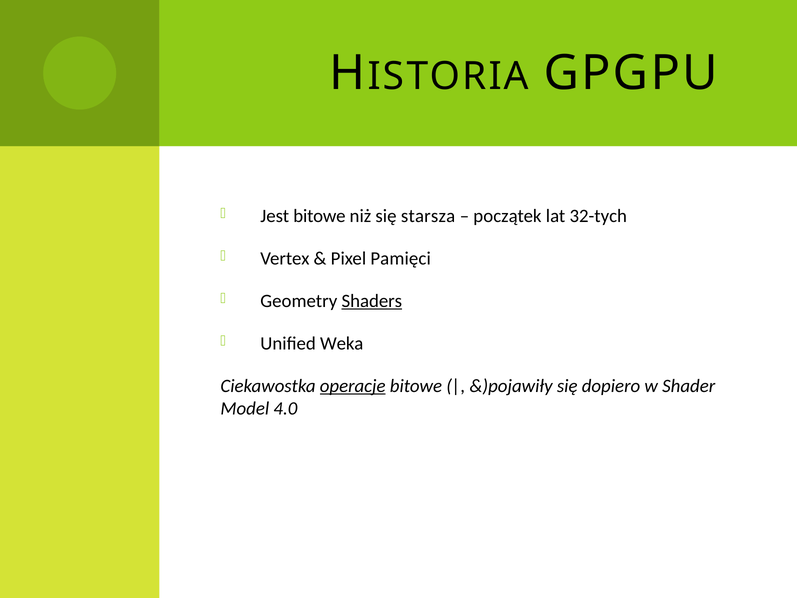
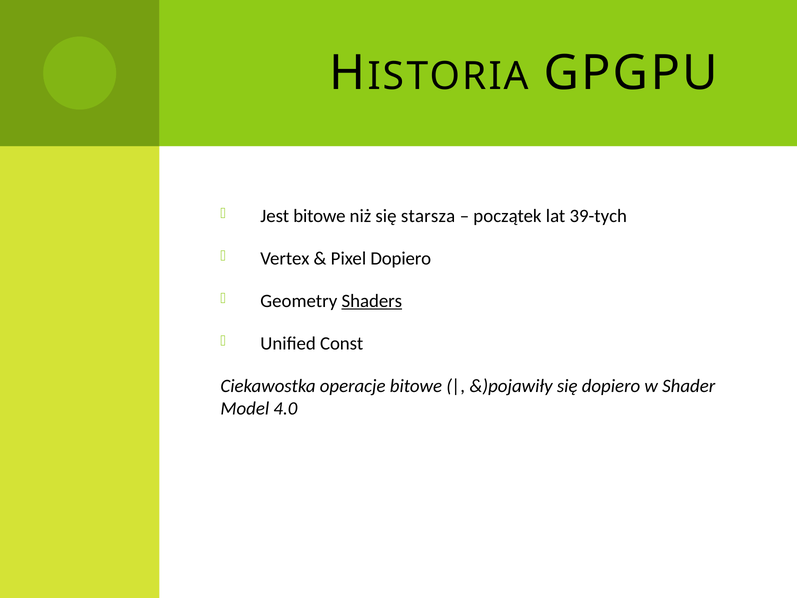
32-tych: 32-tych -> 39-tych (598, 216)
Pixel Pamięci: Pamięci -> Dopiero (401, 258)
Weka: Weka -> Const (342, 343)
operacje underline: present -> none (353, 386)
